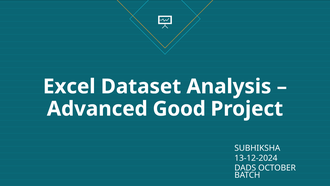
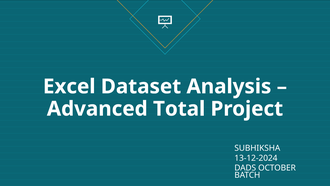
Good: Good -> Total (179, 109)
